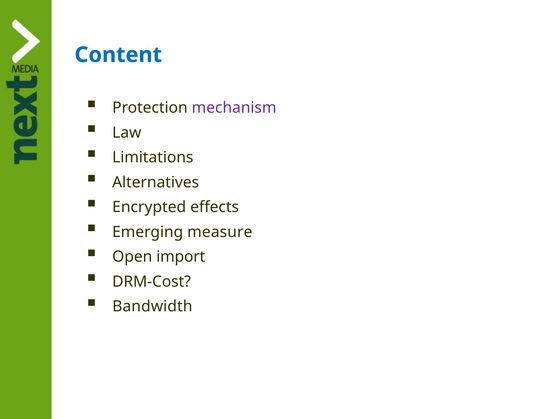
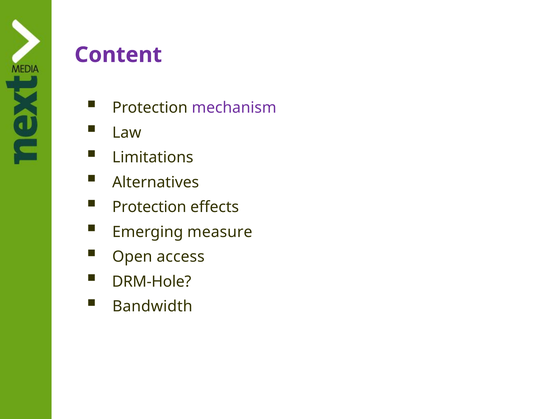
Content colour: blue -> purple (118, 55)
Encrypted: Encrypted -> Protection (149, 207)
import: import -> access (181, 257)
DRM-Cost: DRM-Cost -> DRM-Hole (152, 282)
